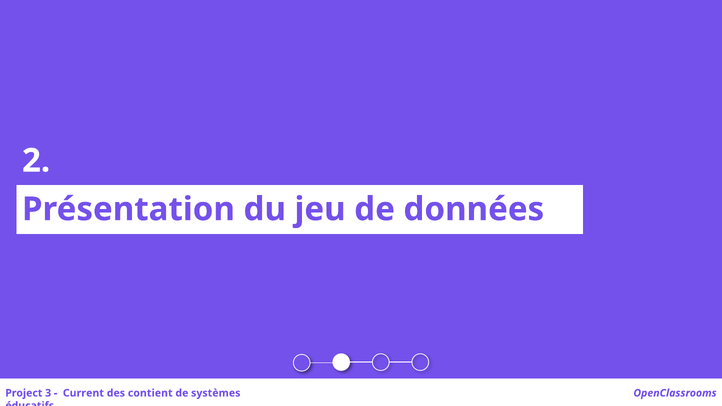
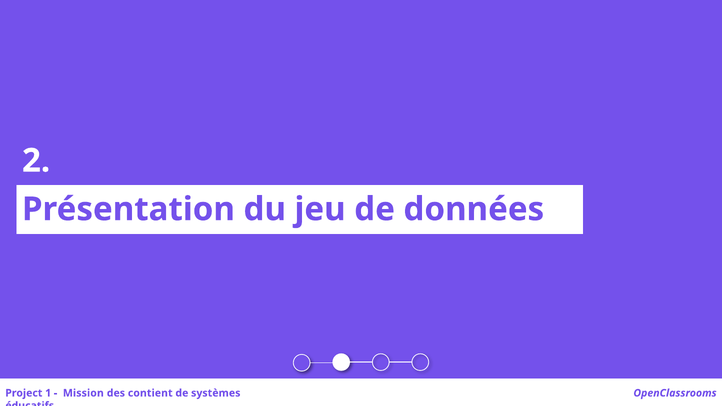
3: 3 -> 1 (48, 393)
Current: Current -> Mission (83, 393)
